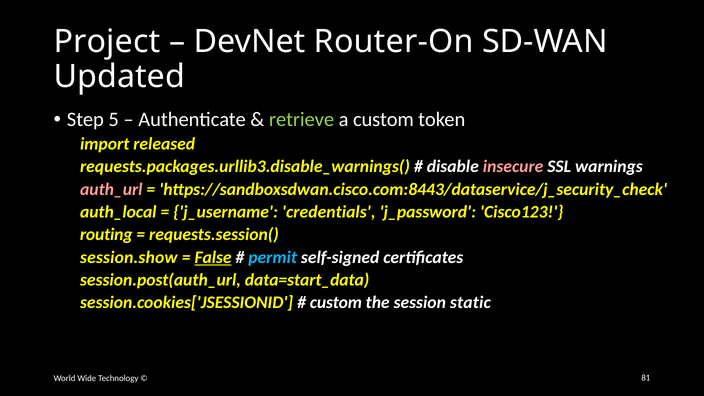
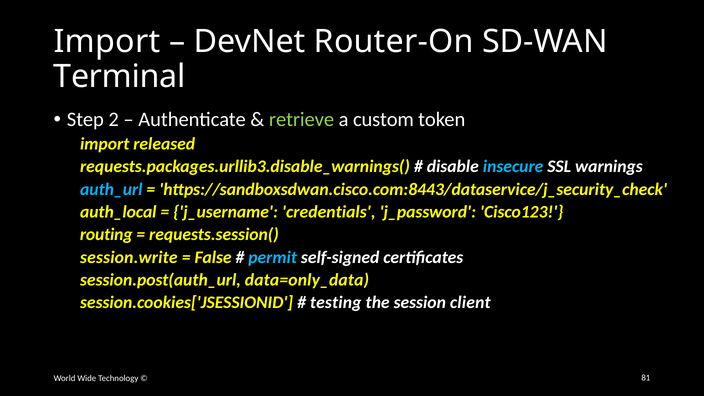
Project: Project -> Import (107, 42)
Updated: Updated -> Terminal (120, 77)
5: 5 -> 2 (114, 120)
insecure colour: pink -> light blue (513, 167)
auth_url colour: pink -> light blue (111, 189)
session.show: session.show -> session.write (129, 257)
False underline: present -> none (213, 257)
data=start_data: data=start_data -> data=only_data (307, 280)
custom: custom -> testing (336, 303)
static: static -> client (470, 303)
